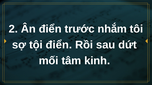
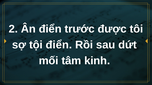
nhắm: nhắm -> được (112, 29)
